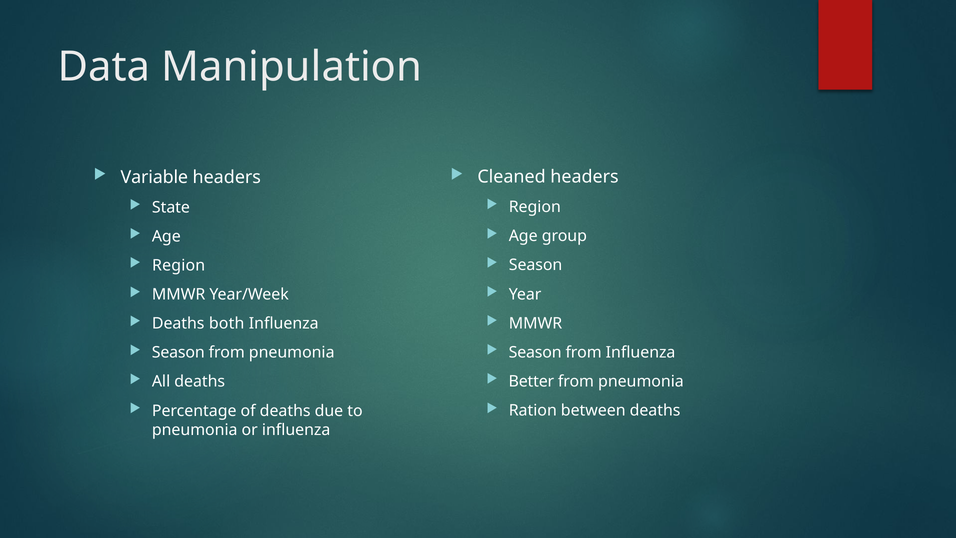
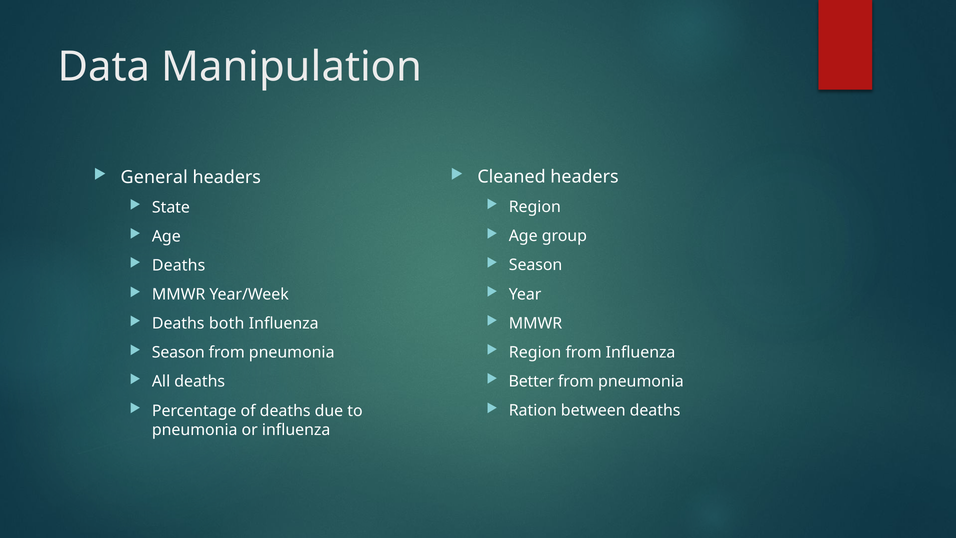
Variable: Variable -> General (154, 177)
Region: Region -> Deaths (179, 265)
Season: Season -> Region (535, 352)
